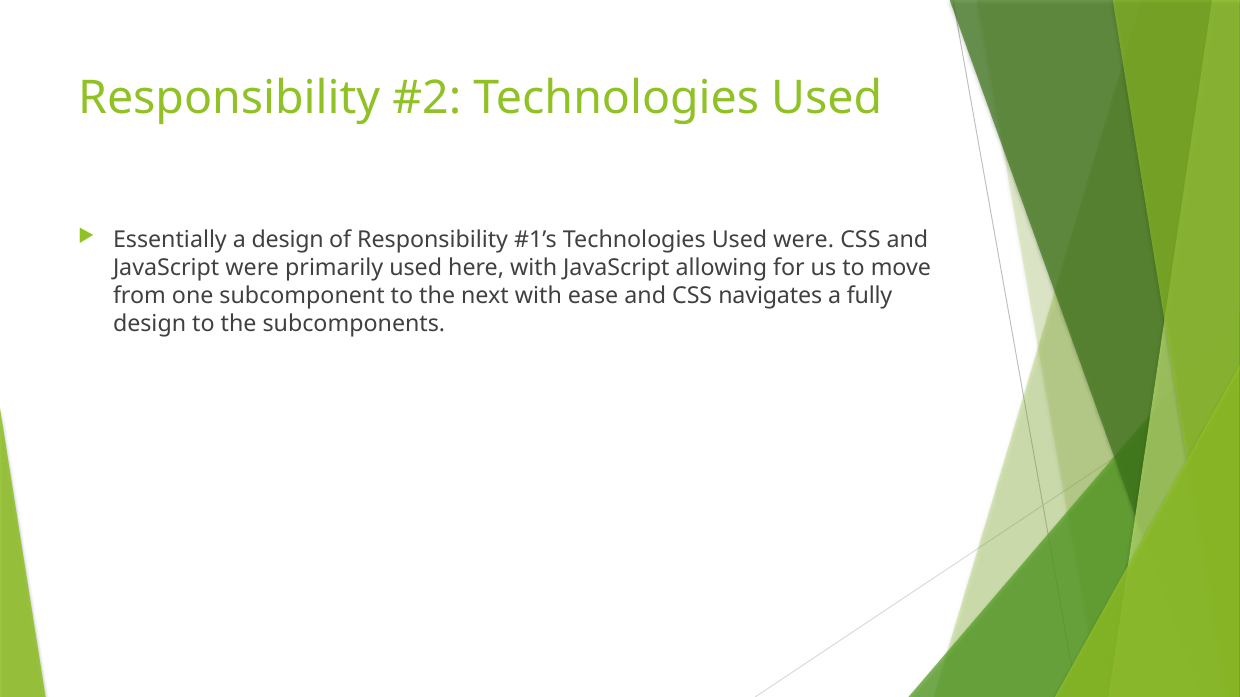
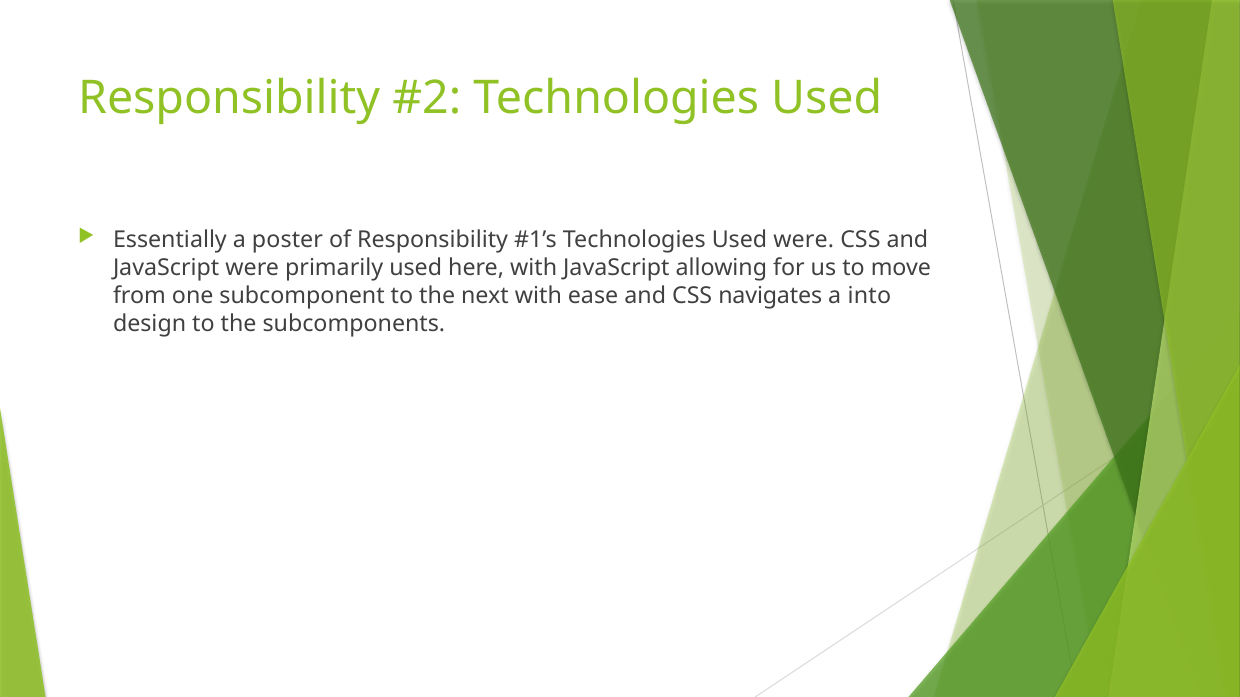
a design: design -> poster (288, 240)
fully: fully -> into (869, 296)
